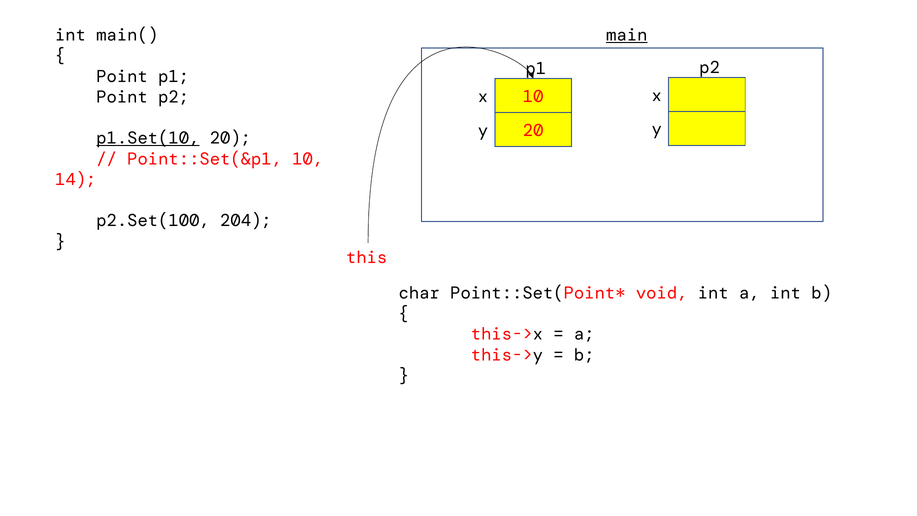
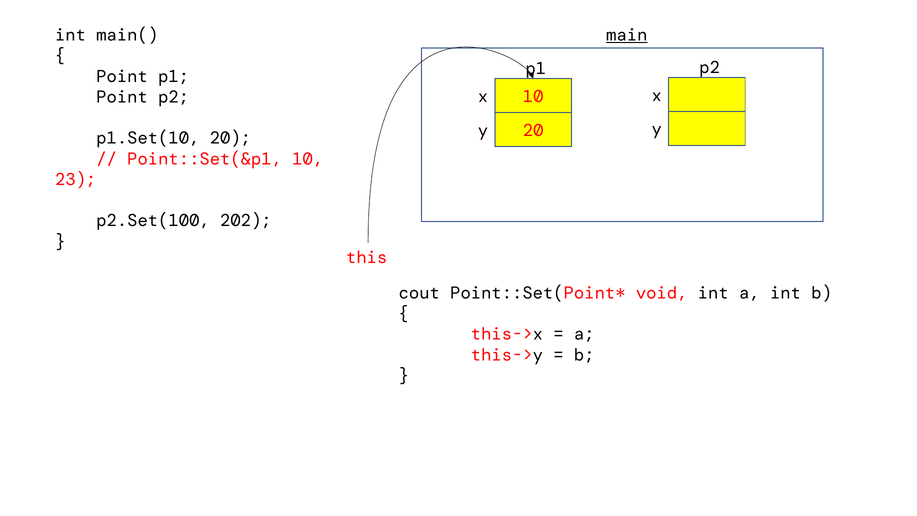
p1.Set(10 underline: present -> none (148, 138)
14: 14 -> 23 (76, 179)
204: 204 -> 202 (246, 221)
char: char -> cout (419, 293)
